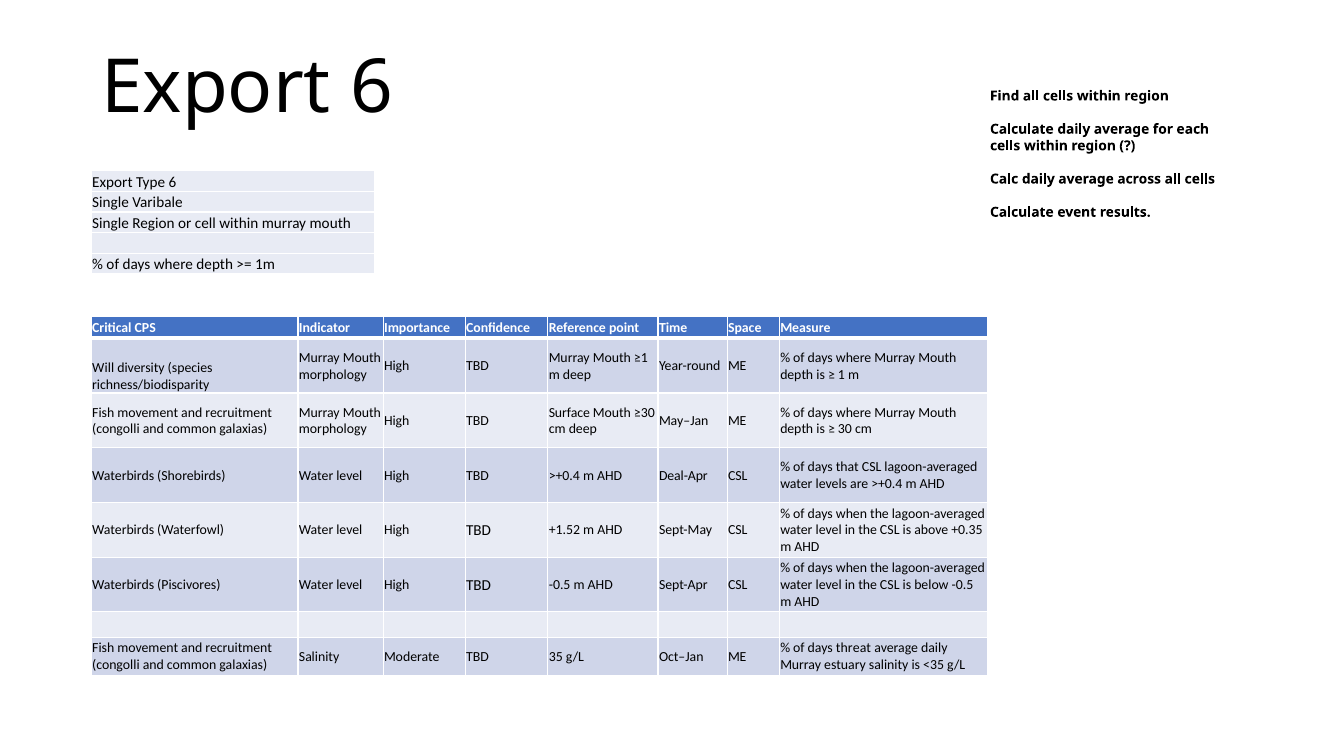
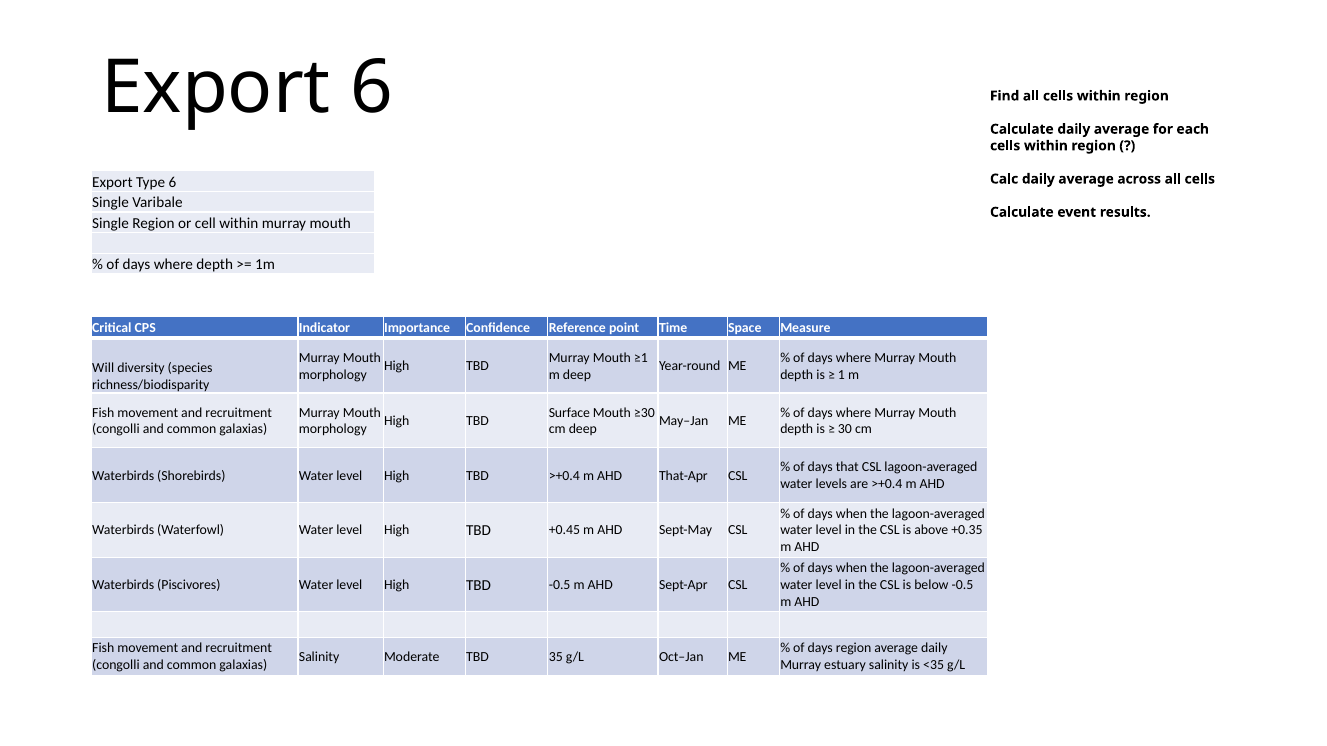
Deal-Apr: Deal-Apr -> That-Apr (683, 476)
+1.52: +1.52 -> +0.45 (564, 531)
days threat: threat -> region (854, 649)
